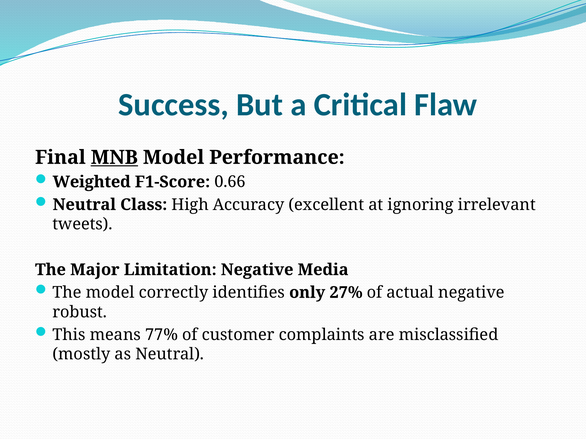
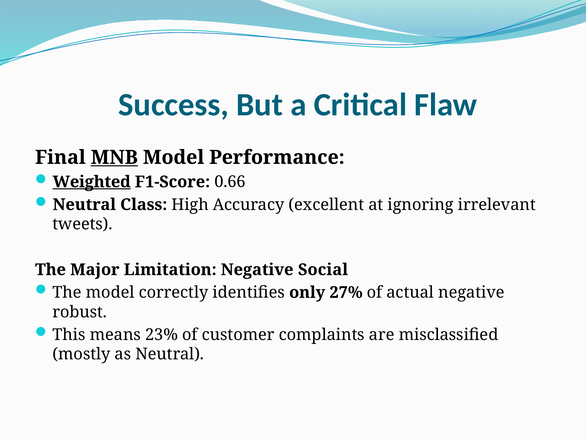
Weighted underline: none -> present (92, 182)
Media: Media -> Social (323, 270)
77%: 77% -> 23% (162, 335)
